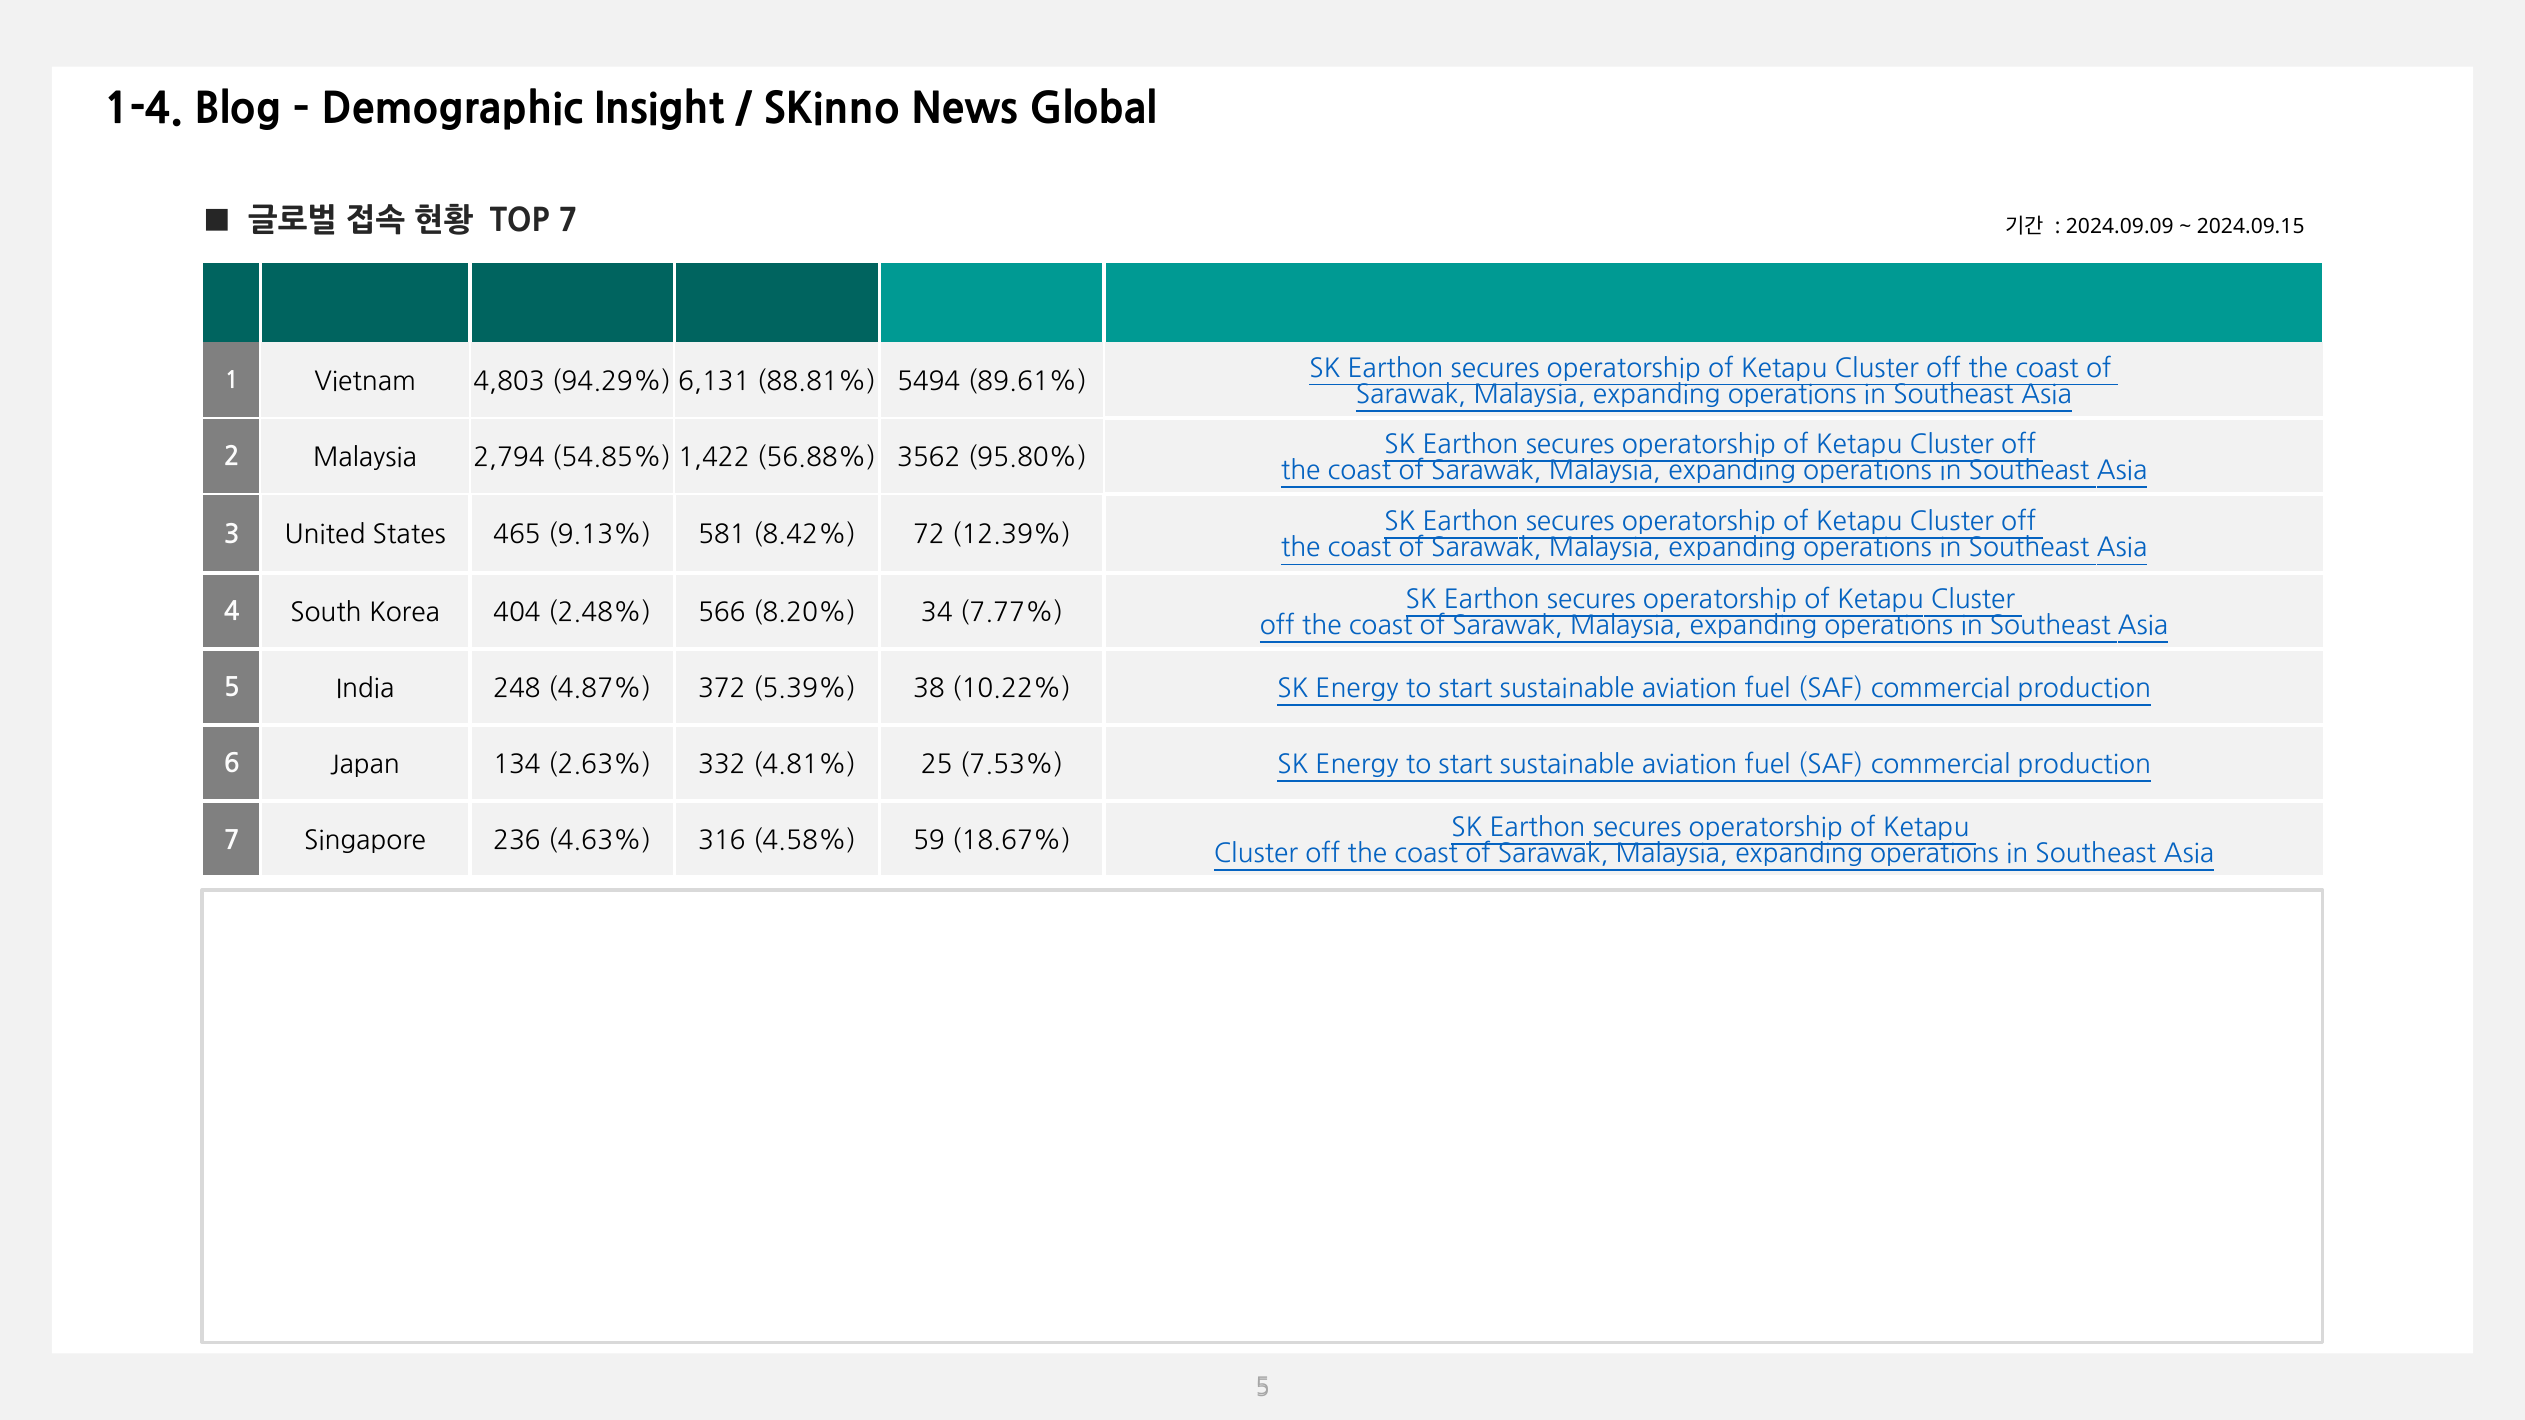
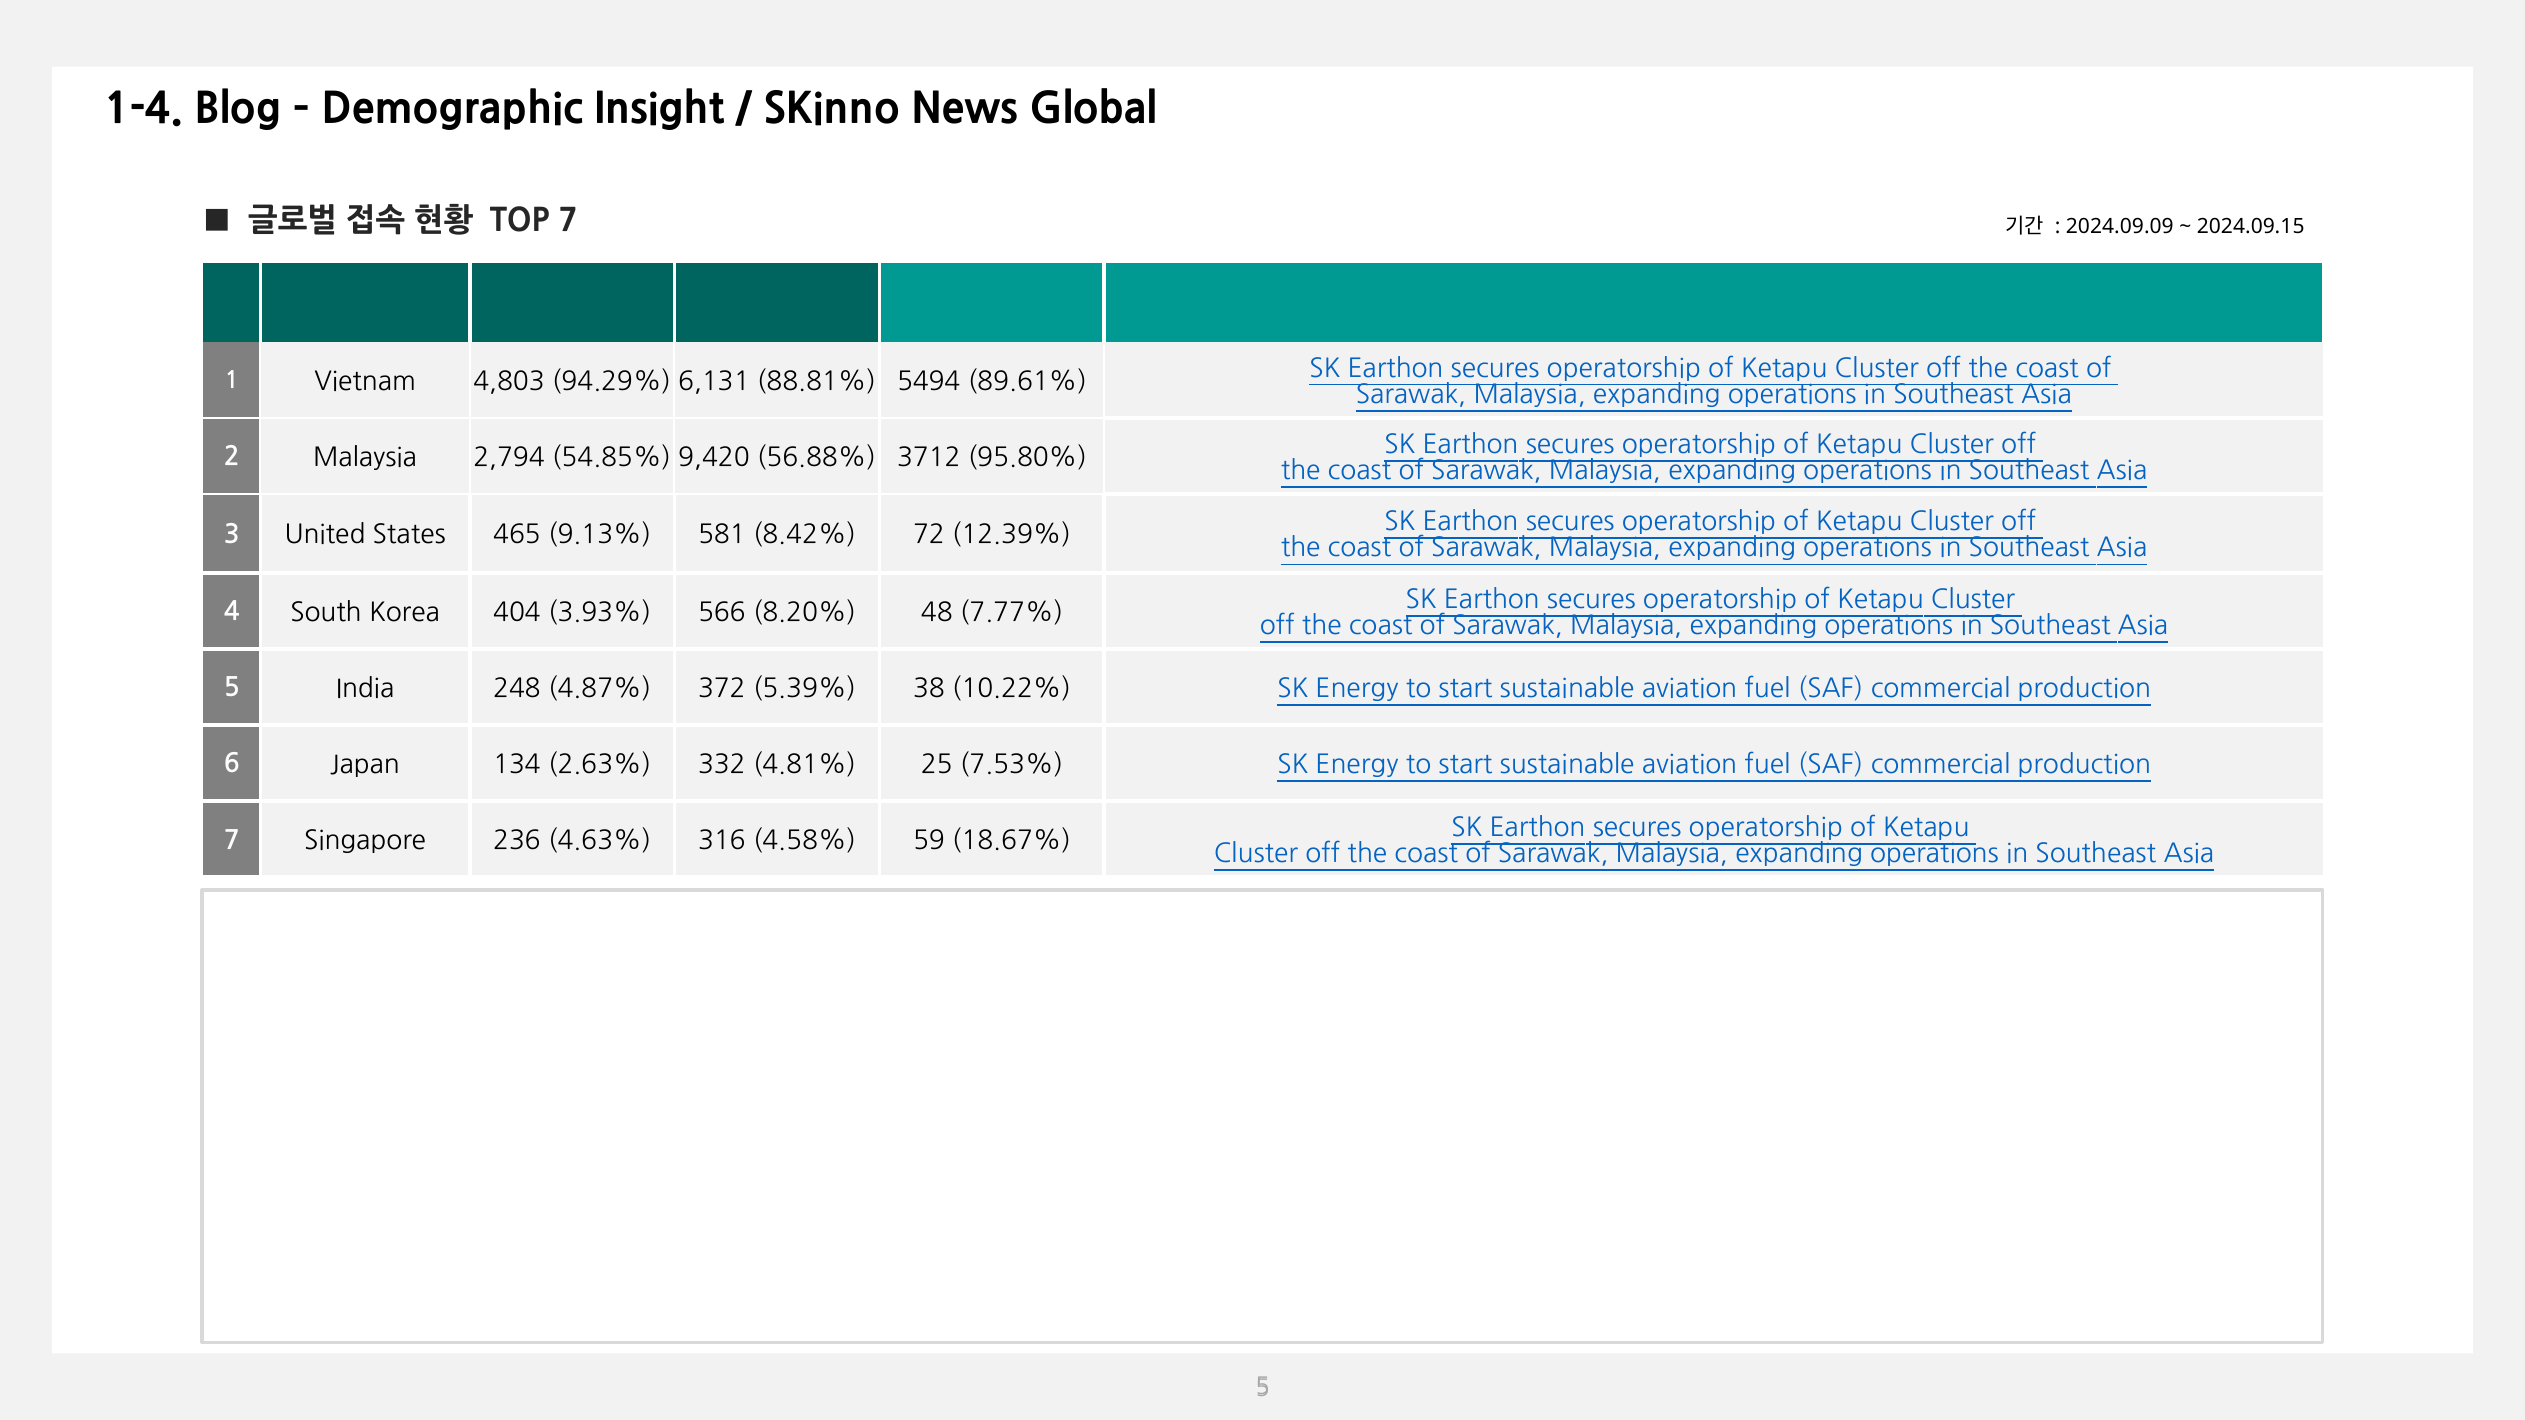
1,422: 1,422 -> 9,420 (714, 458)
3562: 3562 -> 3712 (929, 458)
2.48%: 2.48% -> 3.93% (600, 613)
34: 34 -> 48 (937, 613)
